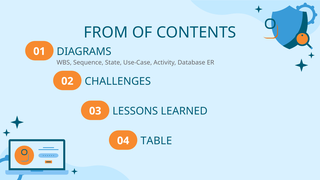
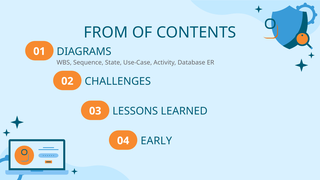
TABLE: TABLE -> EARLY (156, 141)
